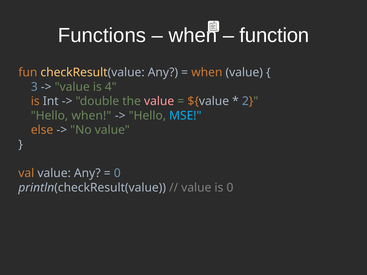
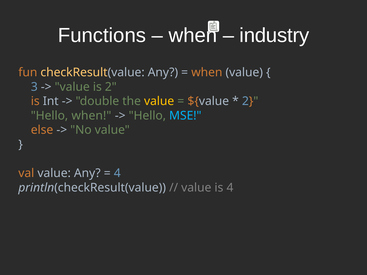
function: function -> industry (274, 35)
is 4: 4 -> 2 (111, 87)
value colour: pink -> yellow (159, 101)
0: 0 -> 4 (117, 173)
is 0: 0 -> 4 (230, 188)
